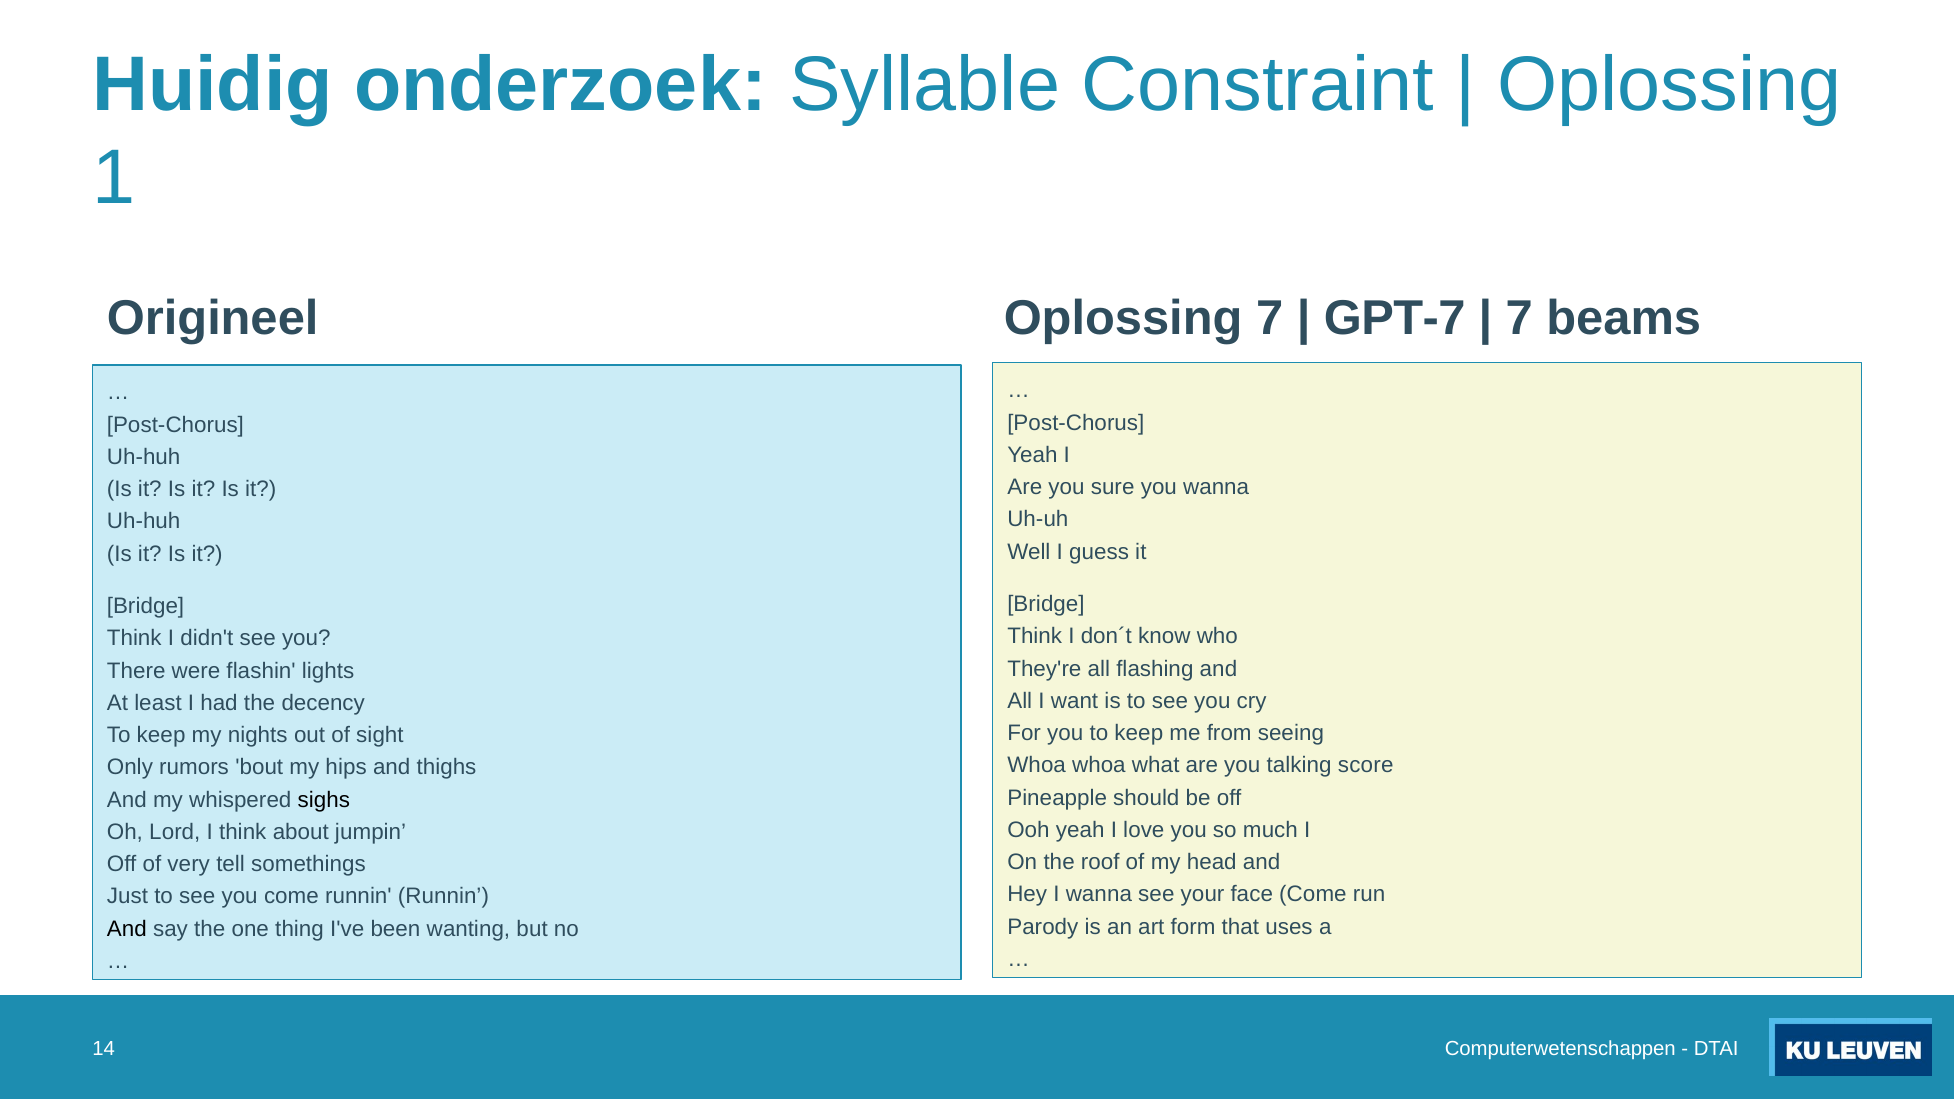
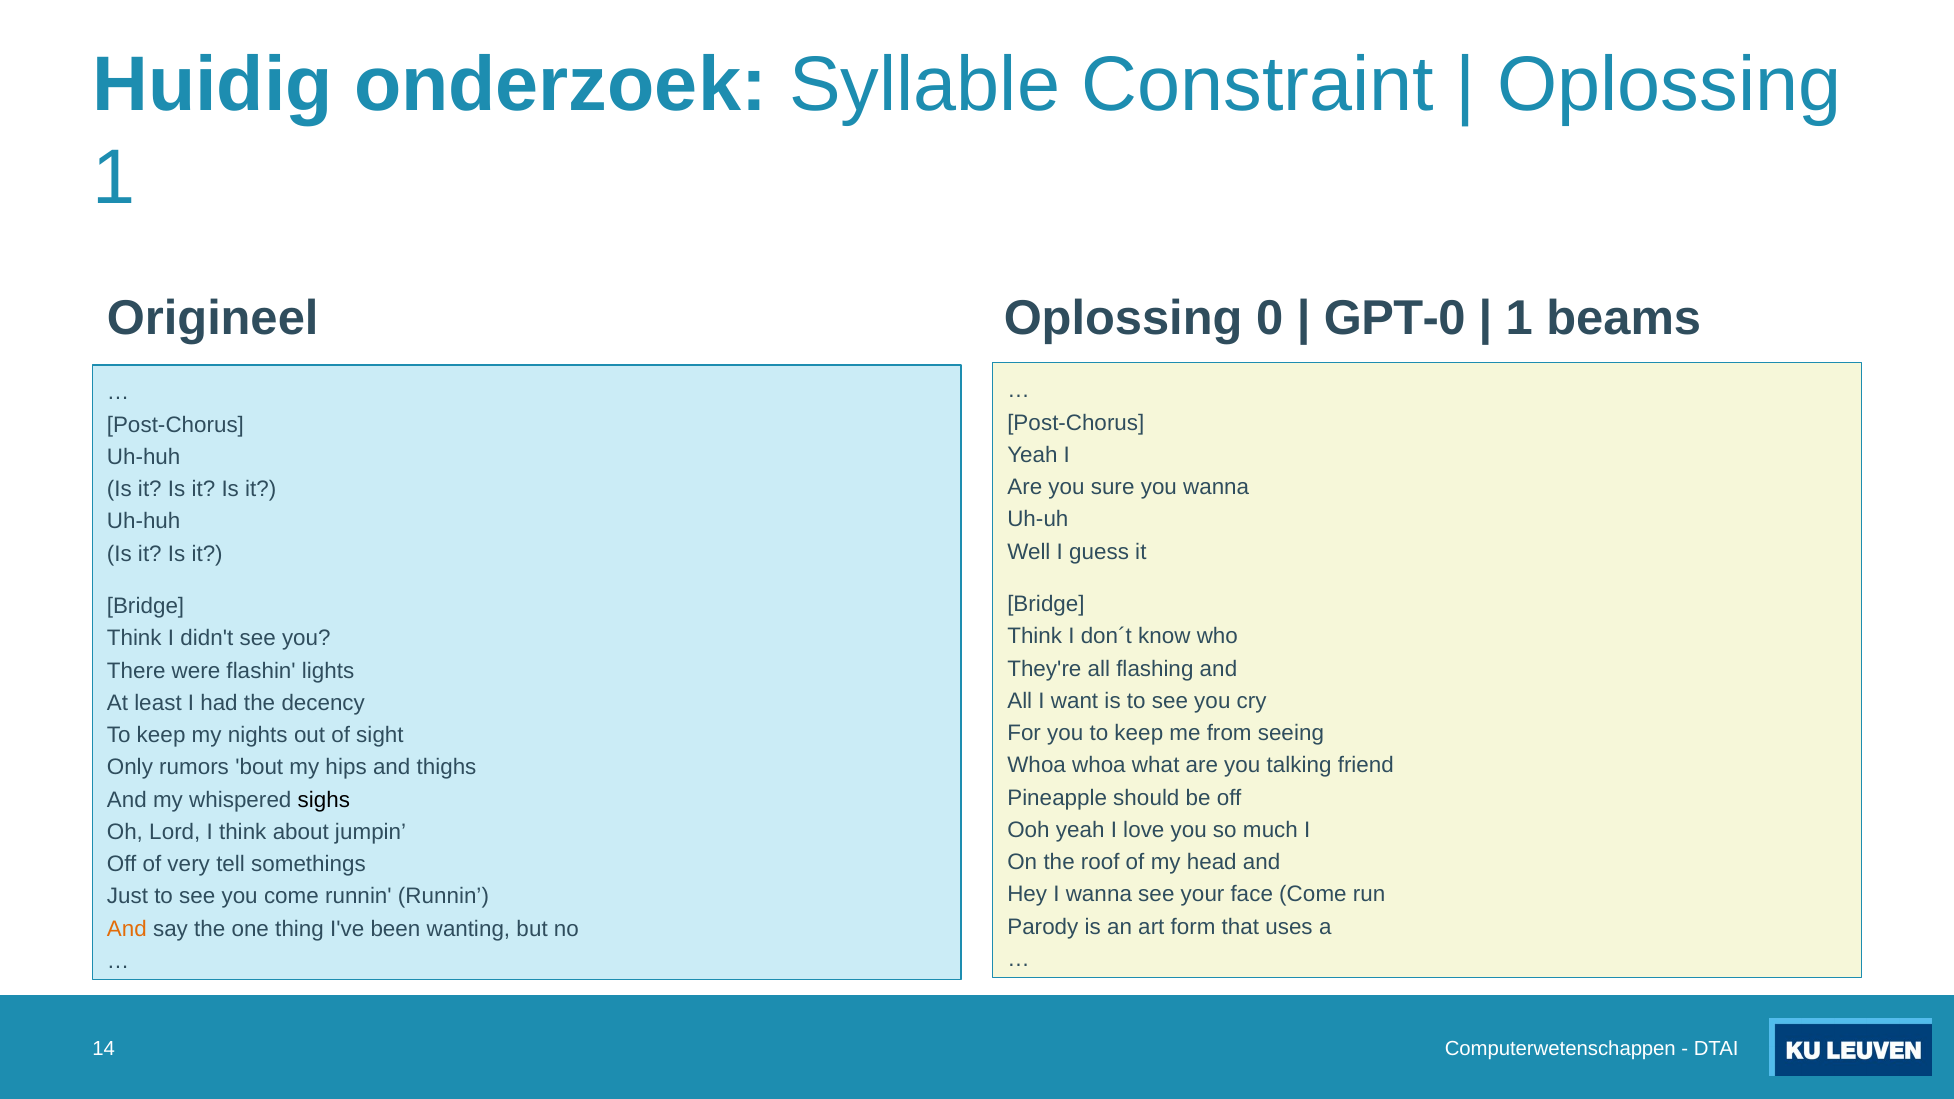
Oplossing 7: 7 -> 0 (1270, 319)
GPT-7: GPT-7 -> GPT-0 (1395, 319)
7: 7 -> 1 (1519, 319)
score: score -> friend (1366, 766)
And colour: black -> orange (127, 929)
